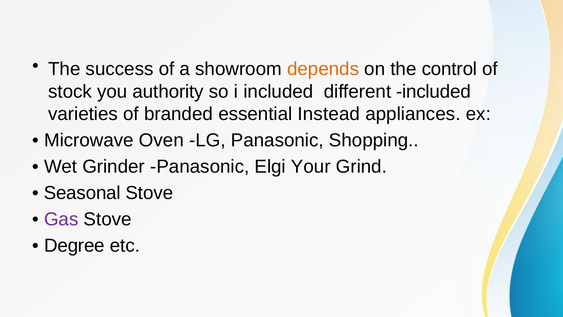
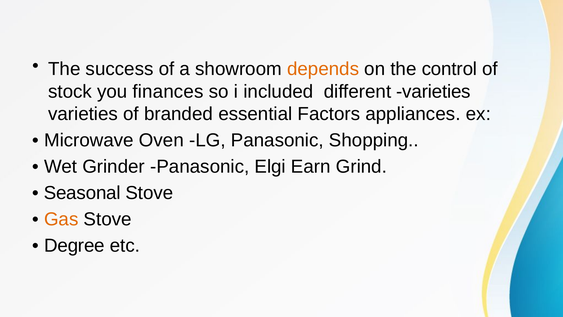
authority: authority -> finances (168, 91)
different included: included -> varieties (433, 91)
Instead: Instead -> Factors (329, 114)
Your: Your -> Earn (311, 167)
Gas colour: purple -> orange (61, 219)
